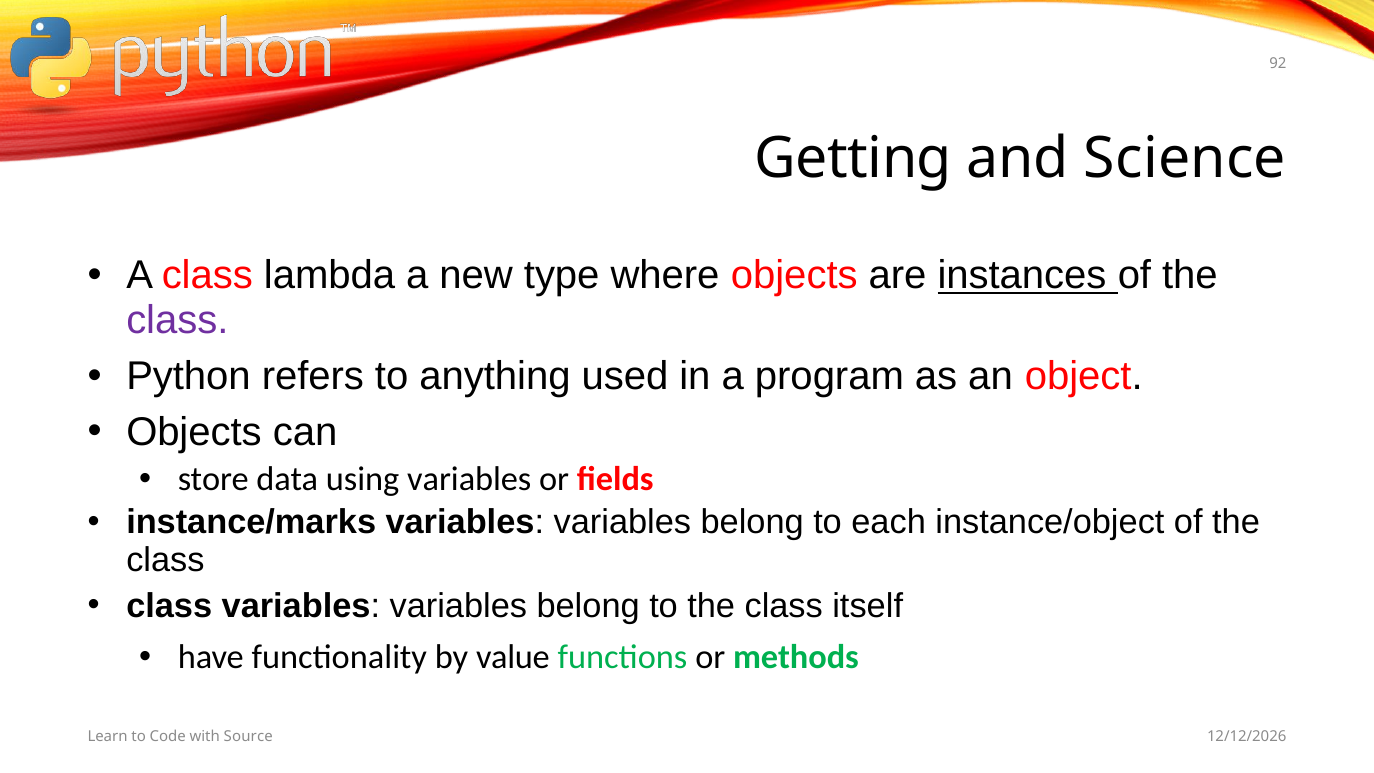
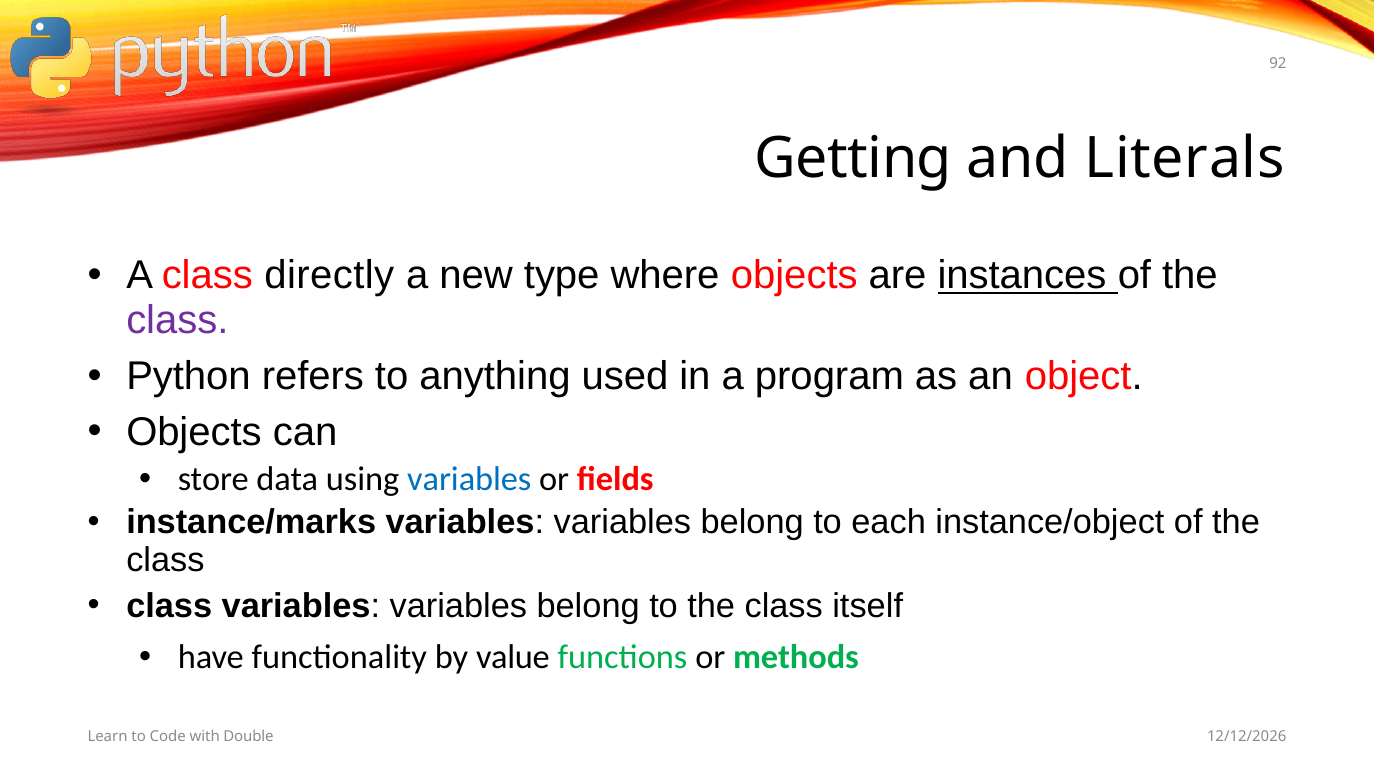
Science: Science -> Literals (1185, 159)
lambda: lambda -> directly (329, 275)
variables colour: black -> blue (469, 479)
Source: Source -> Double (248, 737)
